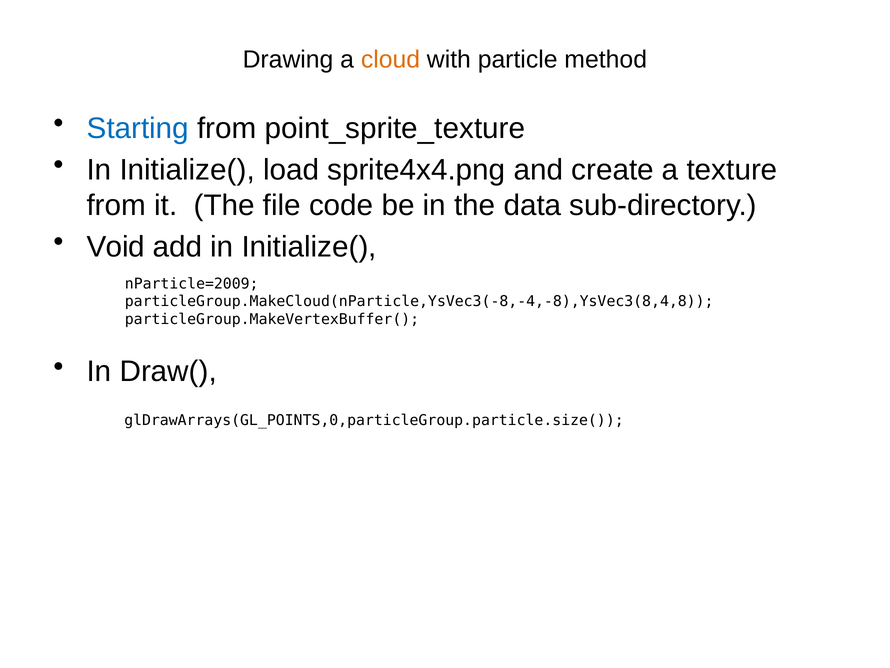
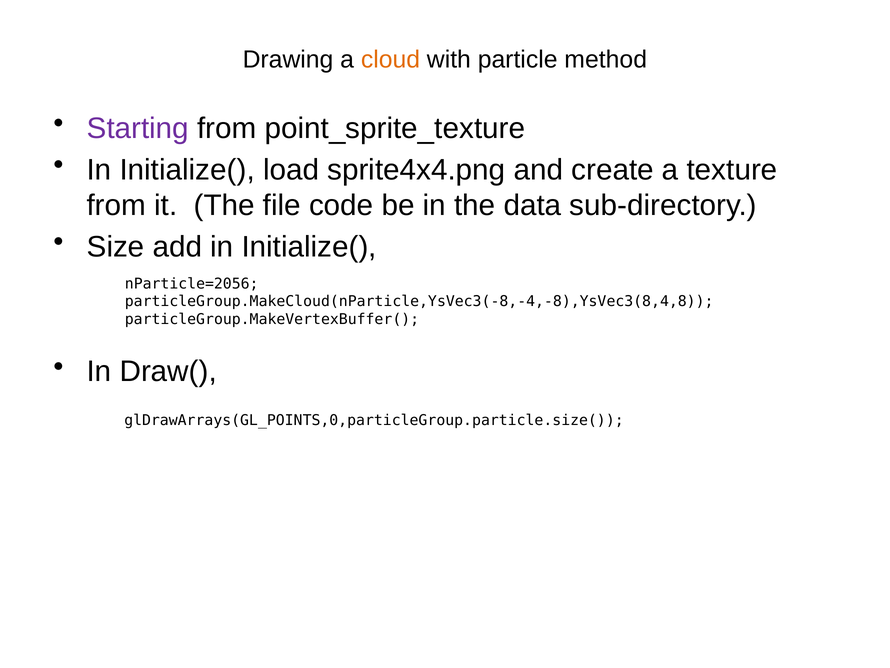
Starting colour: blue -> purple (138, 128)
Void: Void -> Size (116, 247)
nParticle=2009: nParticle=2009 -> nParticle=2056 (192, 283)
